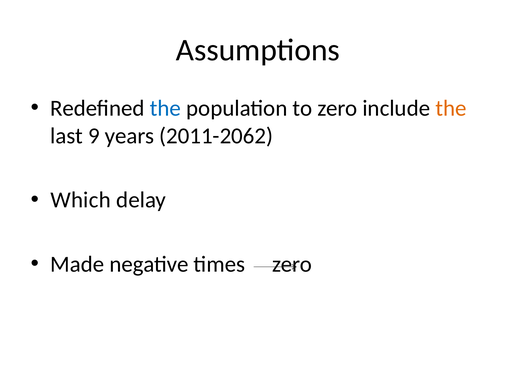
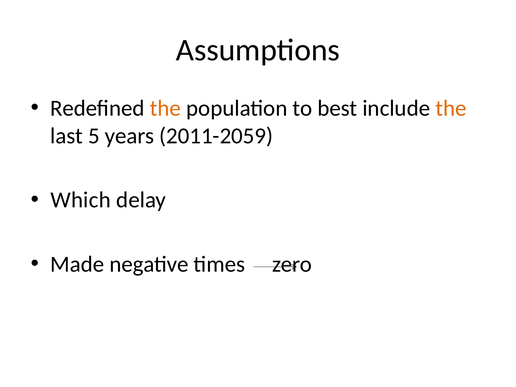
the colour: blue -> orange (165, 108)
to zero: zero -> best (337, 108)
9: 9 -> 5 (94, 136)
2011-2062: 2011-2062 -> 2011-2059 (216, 136)
